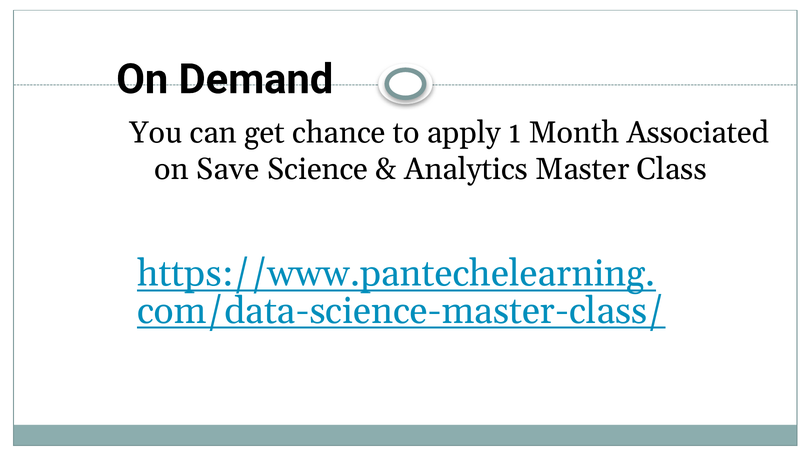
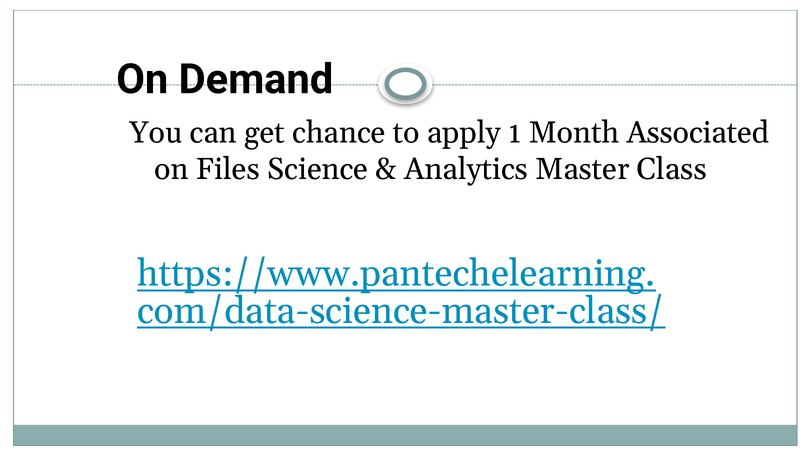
Save: Save -> Files (228, 169)
